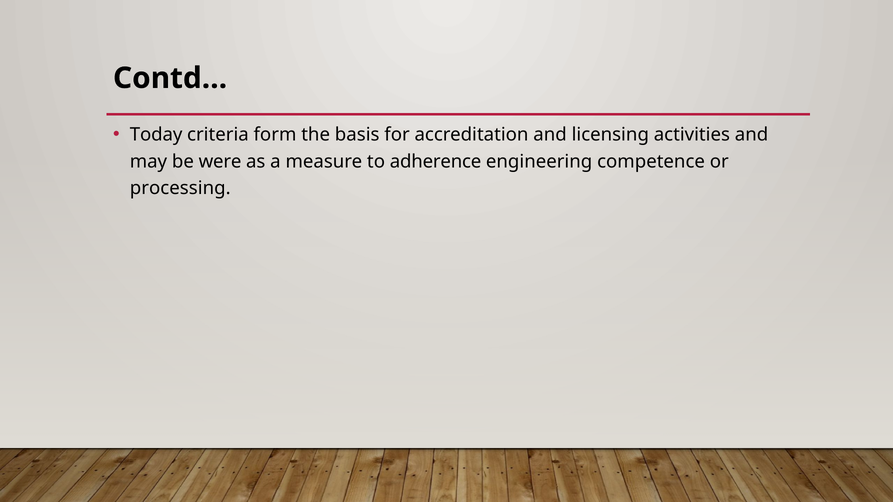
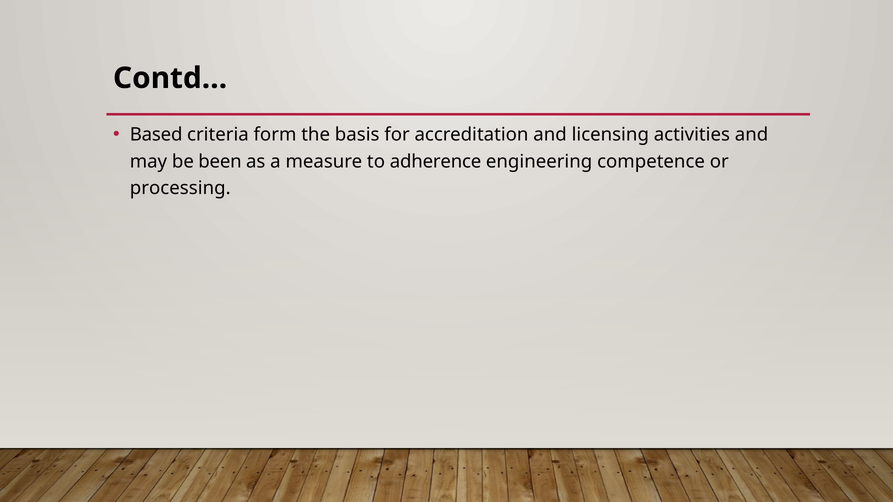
Today: Today -> Based (156, 135)
were: were -> been (220, 162)
